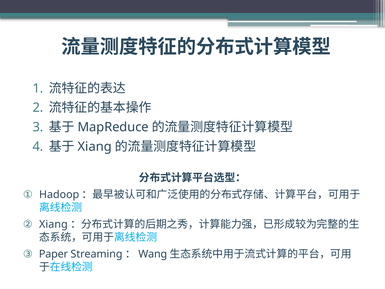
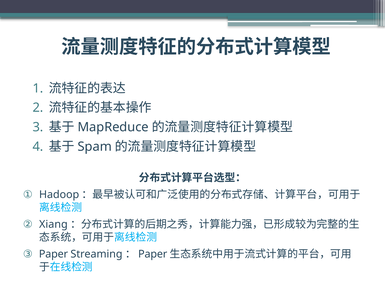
Xiang: Xiang -> Spam (95, 146)
Wang: Wang -> Paper (153, 254)
